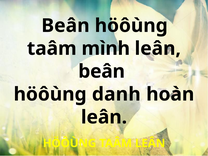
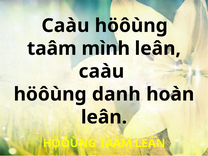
Beân: Beân -> Caàu (65, 26)
beân: beân -> caàu (101, 71)
